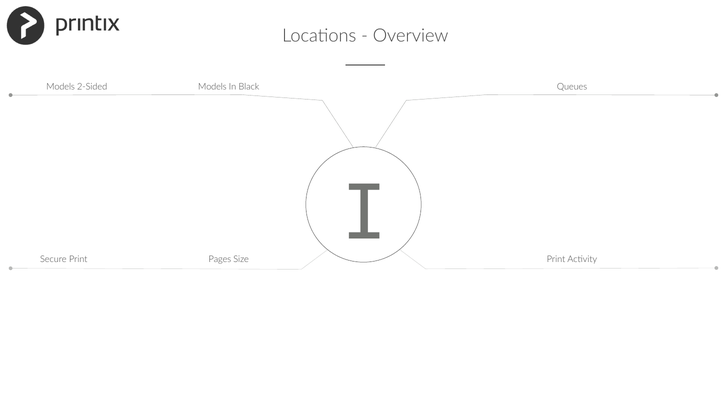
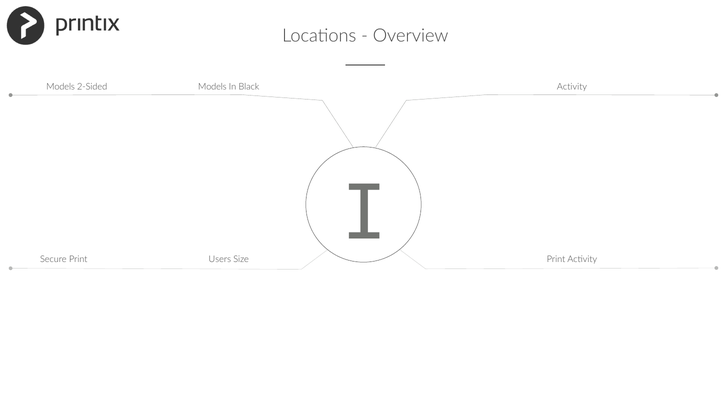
Black Queues: Queues -> Activity (572, 87)
Pages: Pages -> Users (220, 259)
